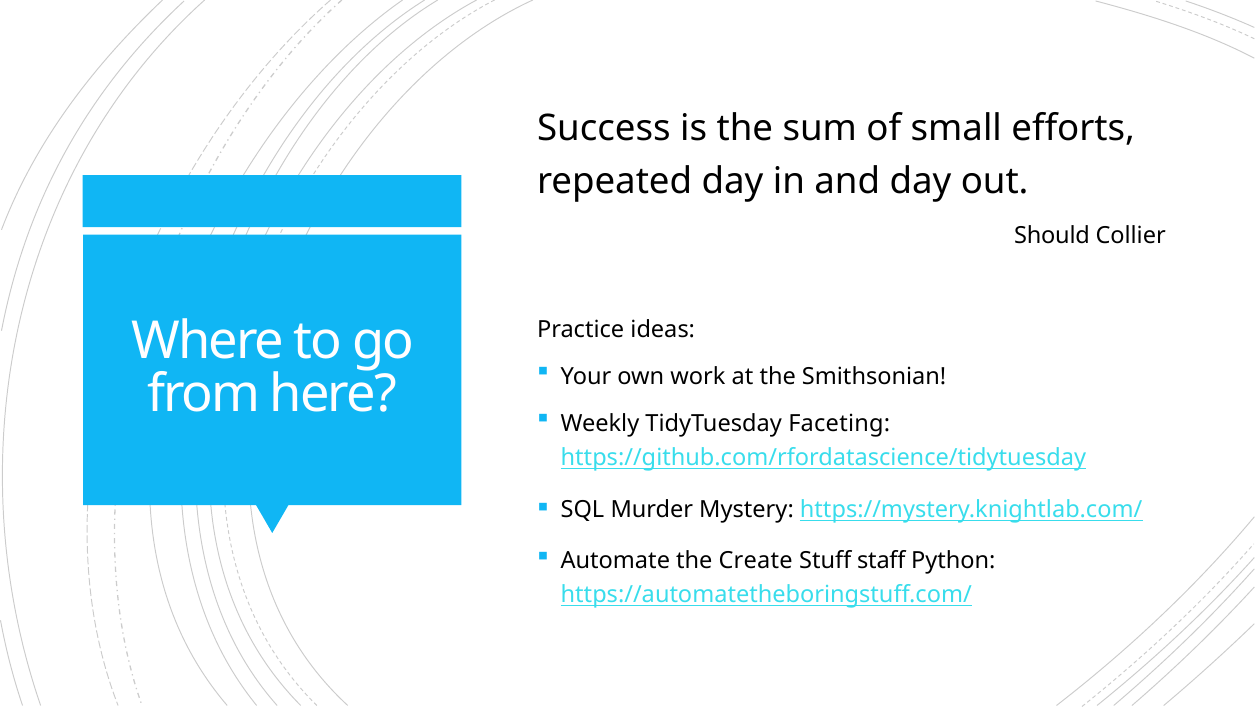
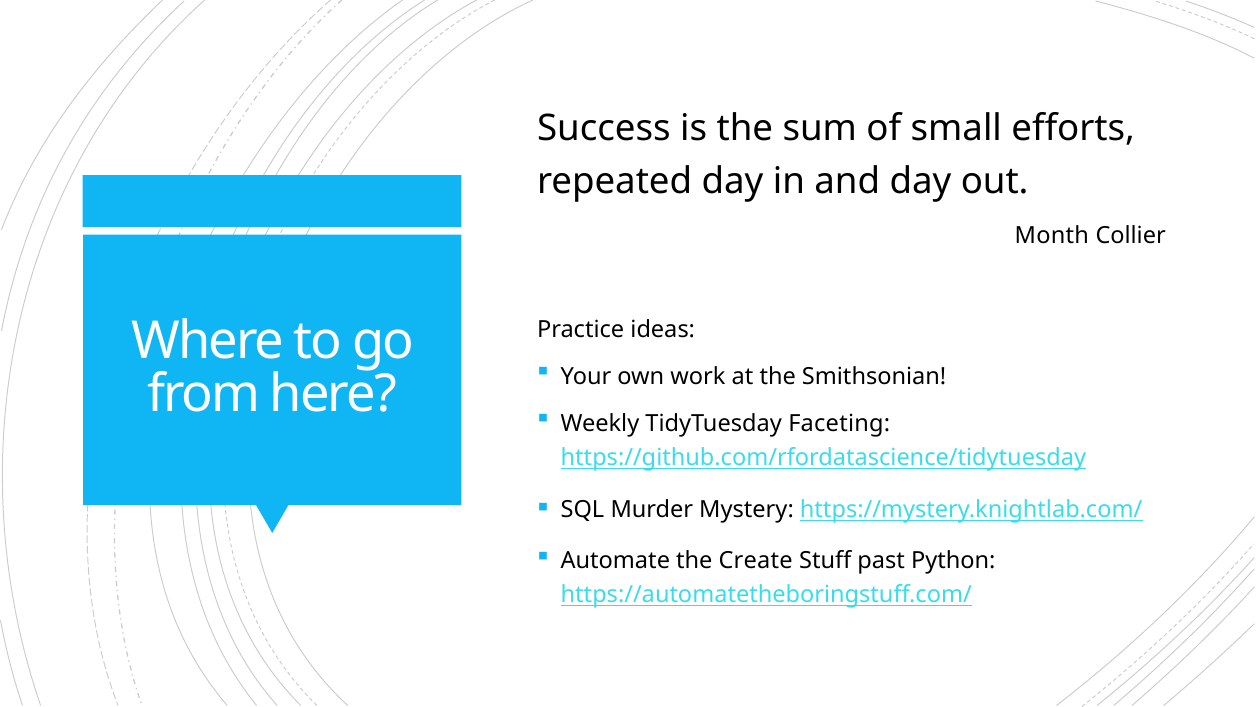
Should: Should -> Month (1052, 235)
staff: staff -> past (881, 561)
